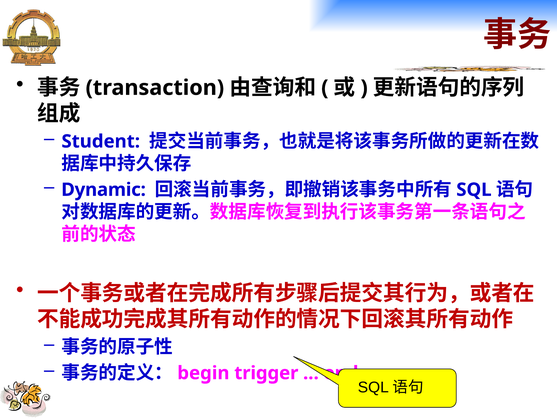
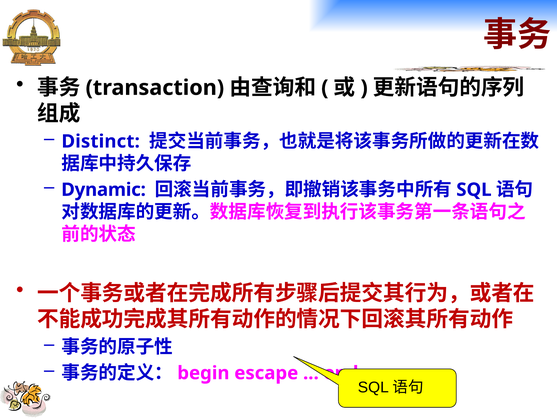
Student: Student -> Distinct (101, 141)
trigger: trigger -> escape (266, 373)
